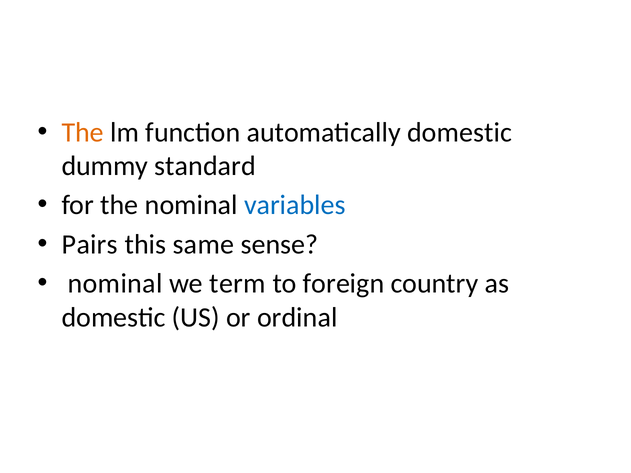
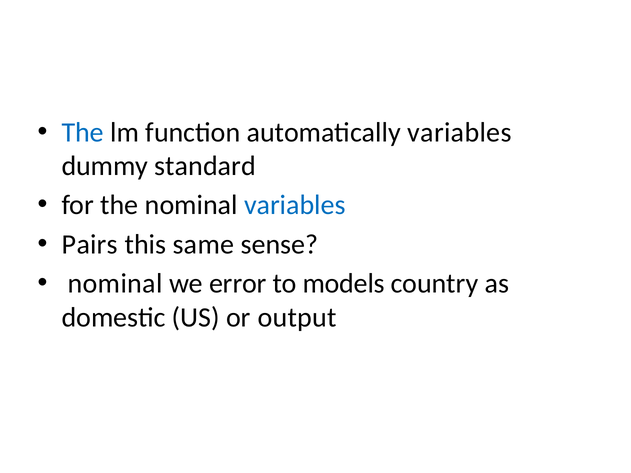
The colour: orange -> blue (83, 132)
automatically domestic: domestic -> variables (459, 132)
term: term -> error (238, 284)
foreign: foreign -> models (344, 284)
ordinal: ordinal -> output (297, 318)
